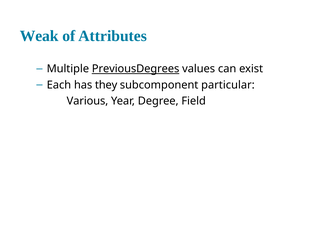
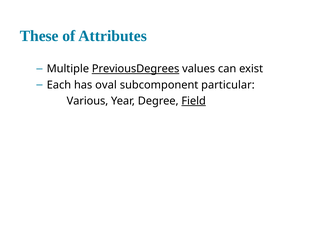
Weak: Weak -> These (39, 36)
they: they -> oval (106, 85)
Field underline: none -> present (194, 101)
